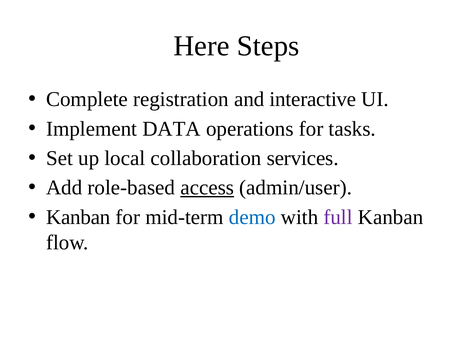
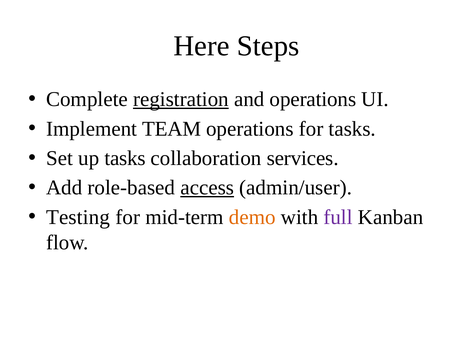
registration underline: none -> present (181, 99)
and interactive: interactive -> operations (313, 99)
DATA: DATA -> TEAM (172, 129)
up local: local -> tasks (125, 158)
Kanban: Kanban -> Testing (78, 217)
demo colour: blue -> orange (252, 217)
